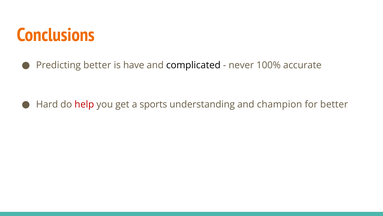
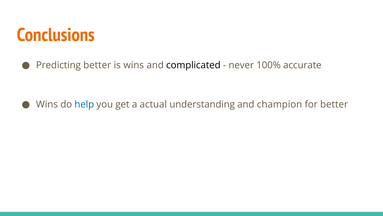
is have: have -> wins (134, 65)
Hard: Hard -> Wins (47, 104)
help colour: red -> blue (84, 104)
sports: sports -> actual (153, 104)
